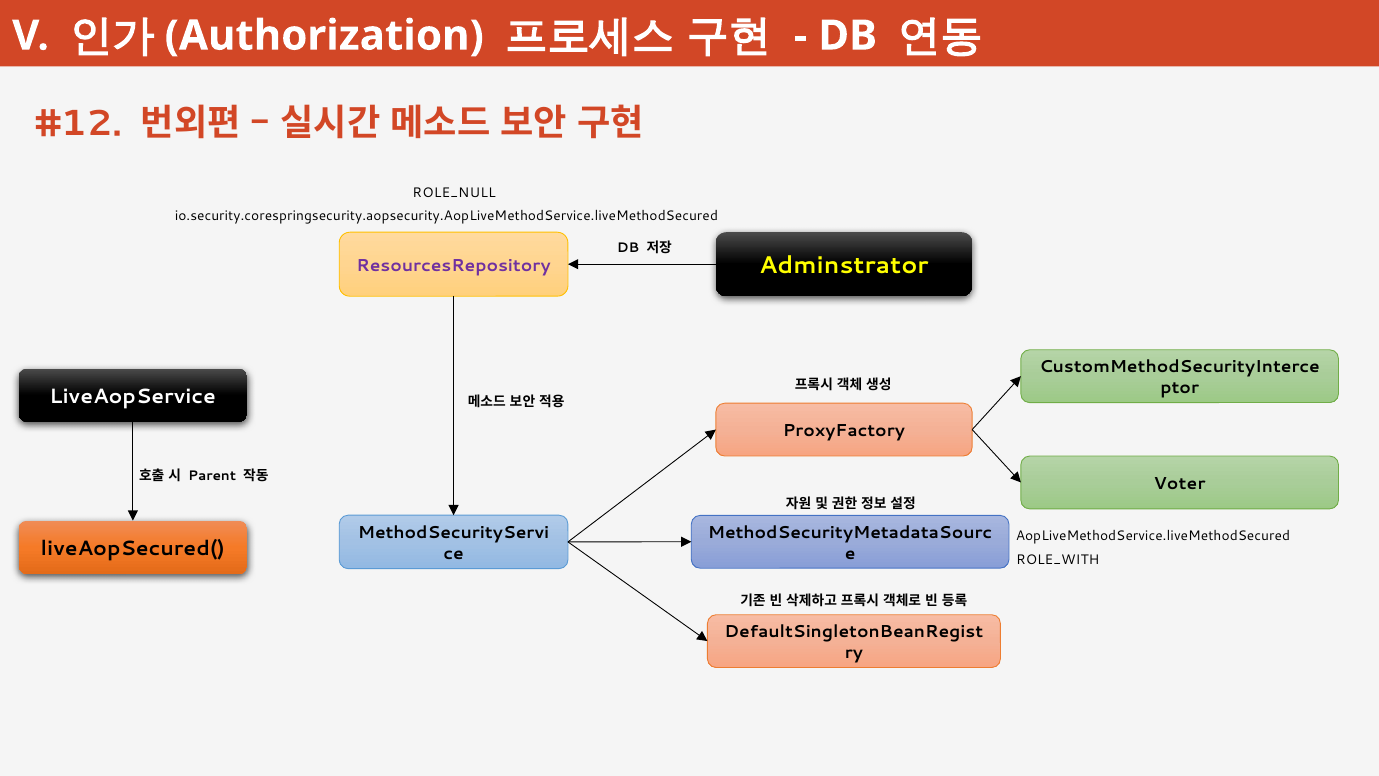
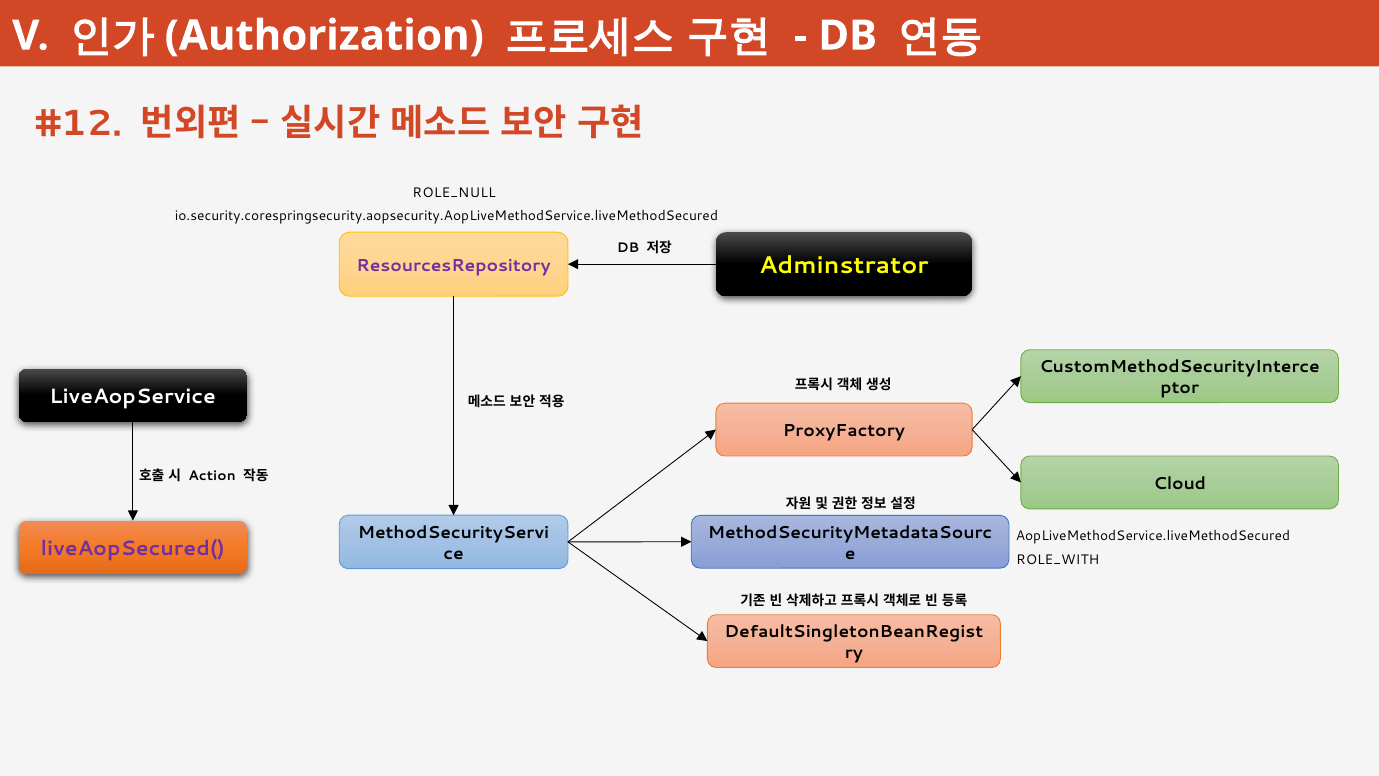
Parent: Parent -> Action (212, 475)
Voter: Voter -> Cloud (1180, 483)
liveAopSecured( colour: black -> purple (133, 549)
